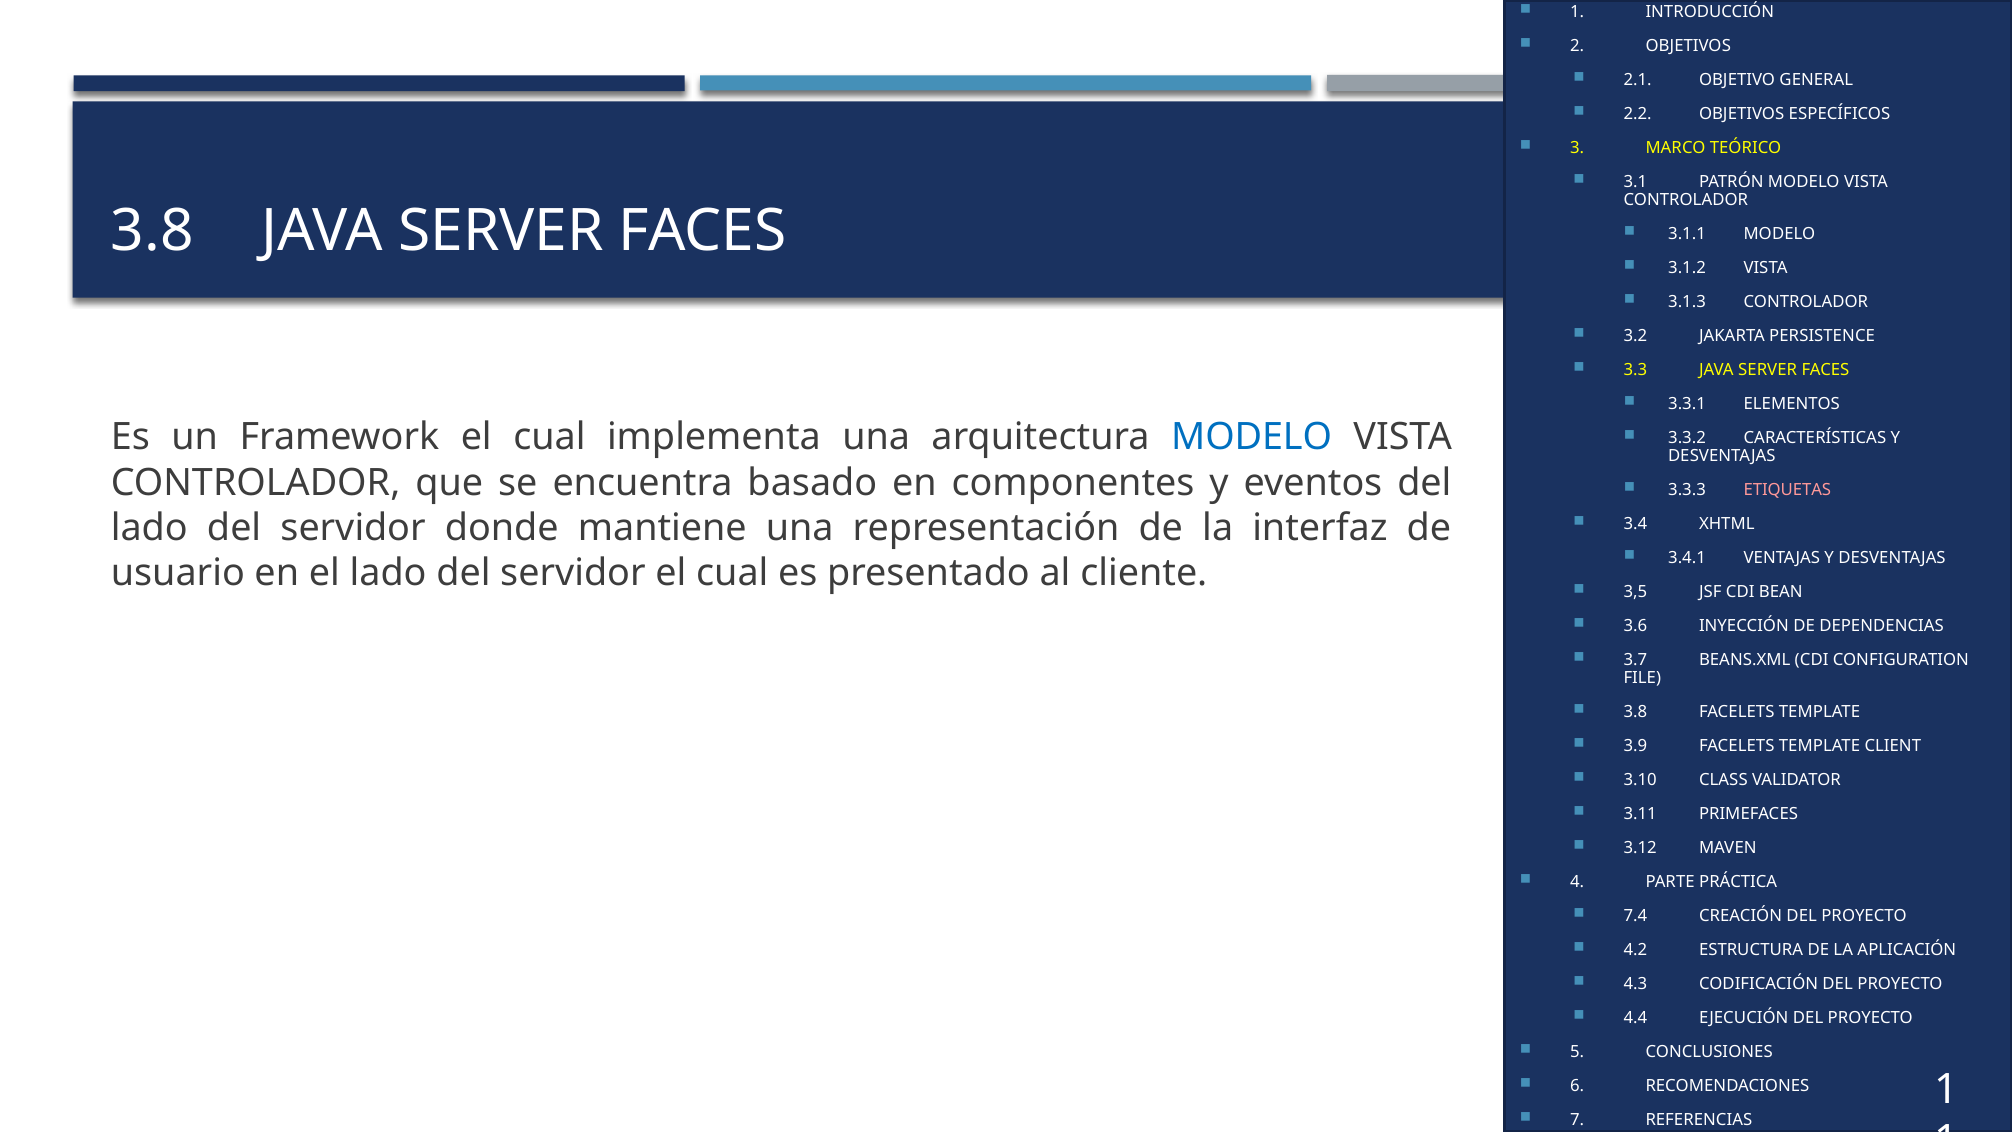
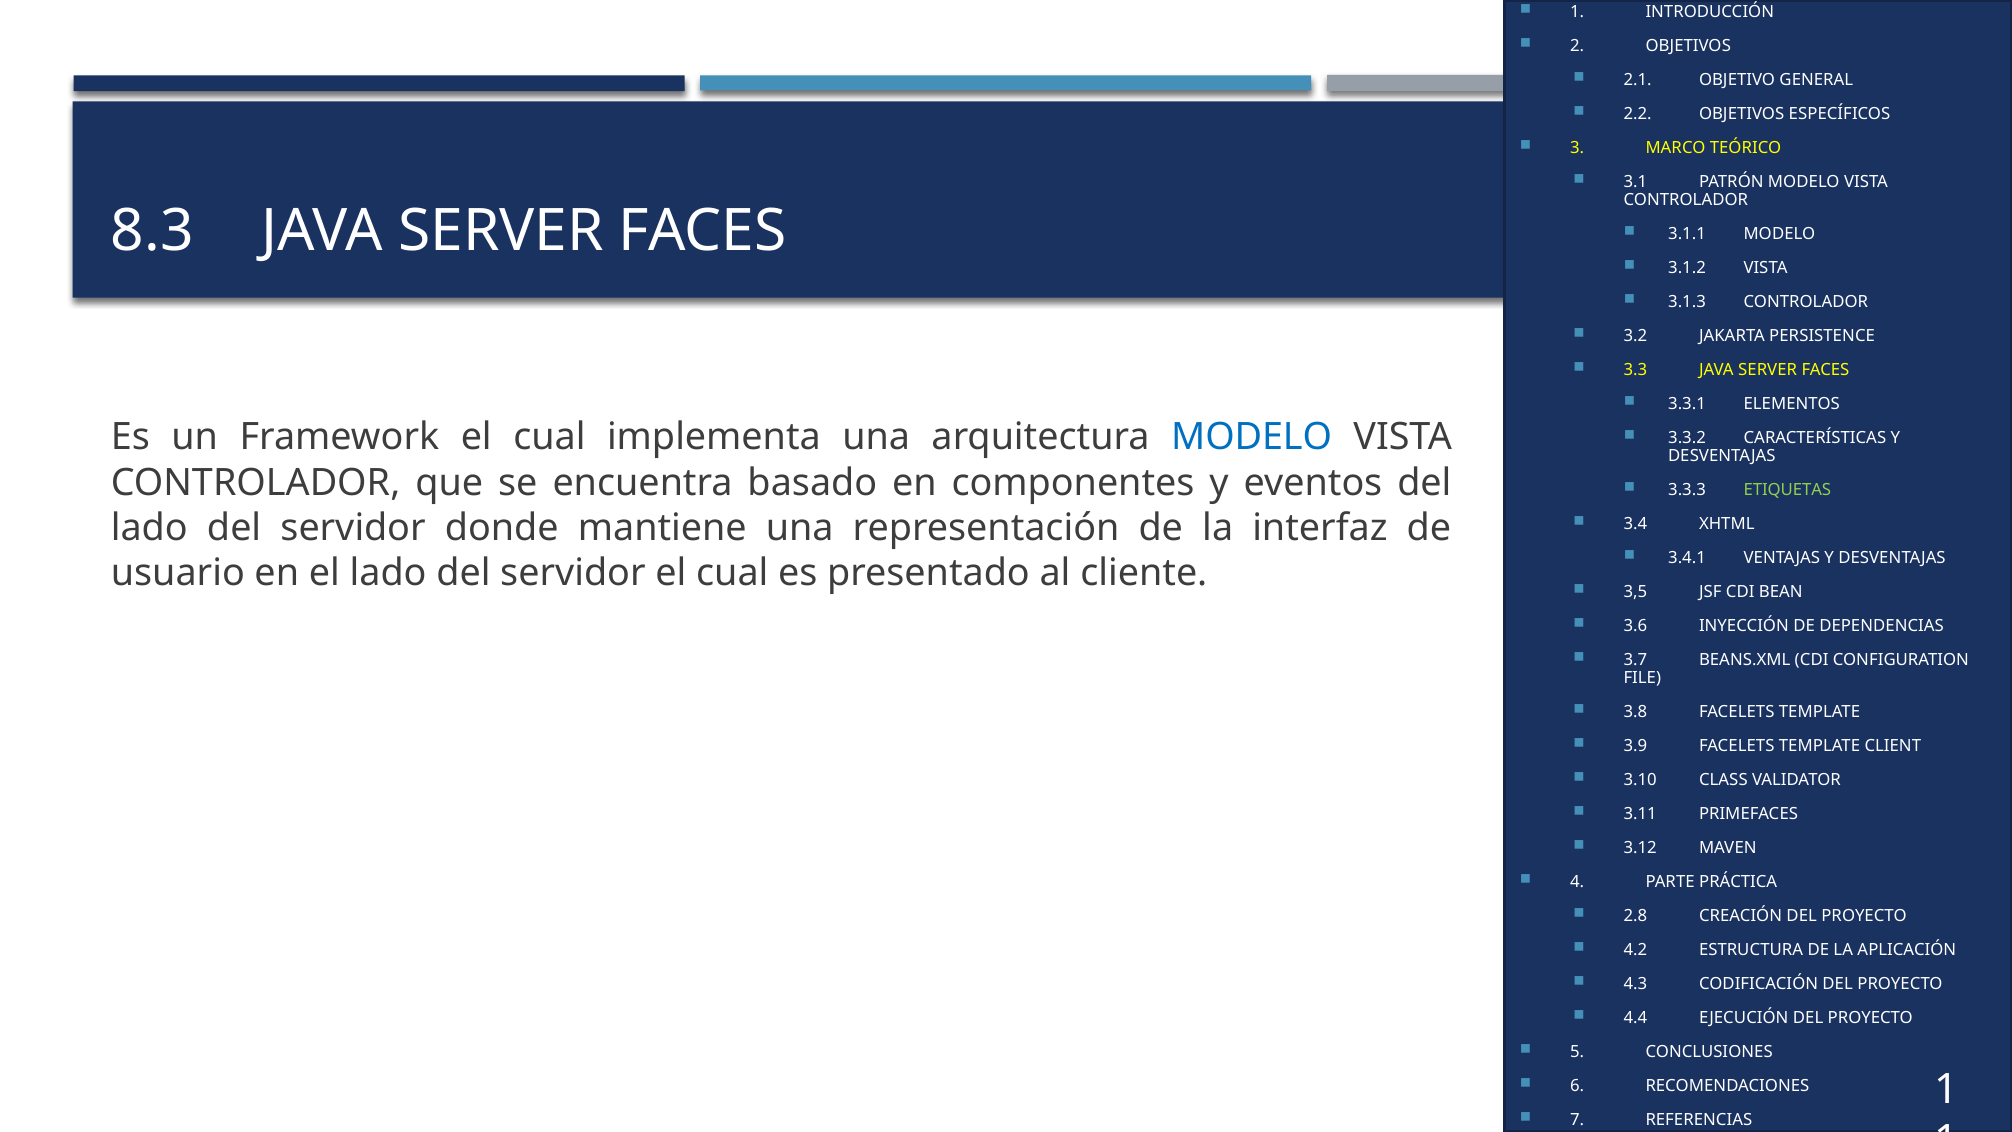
3.8: 3.8 -> 8.3 (152, 231)
ETIQUETAS colour: pink -> light green (1787, 490)
7.4: 7.4 -> 2.8 (1635, 916)
